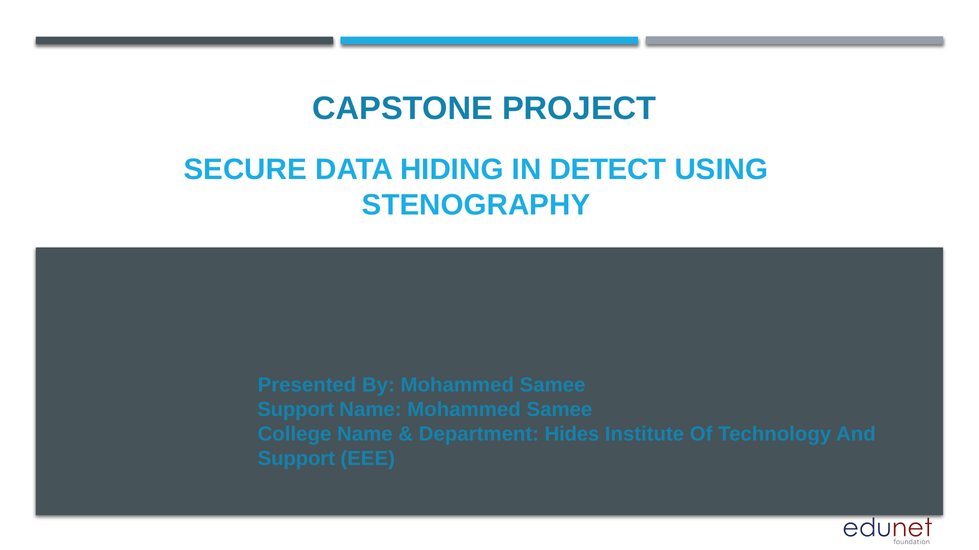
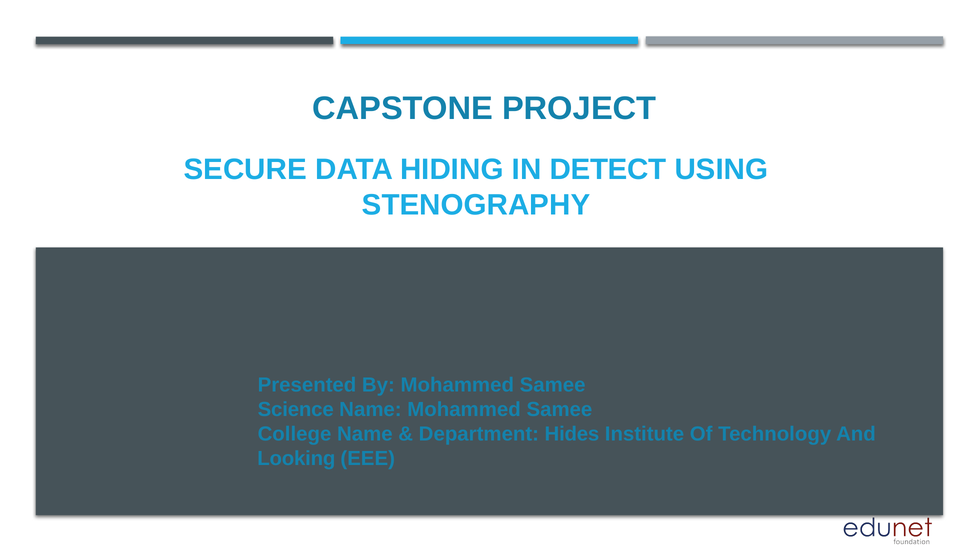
Support: Support -> Science (296, 410)
Support: Support -> Looking (296, 459)
